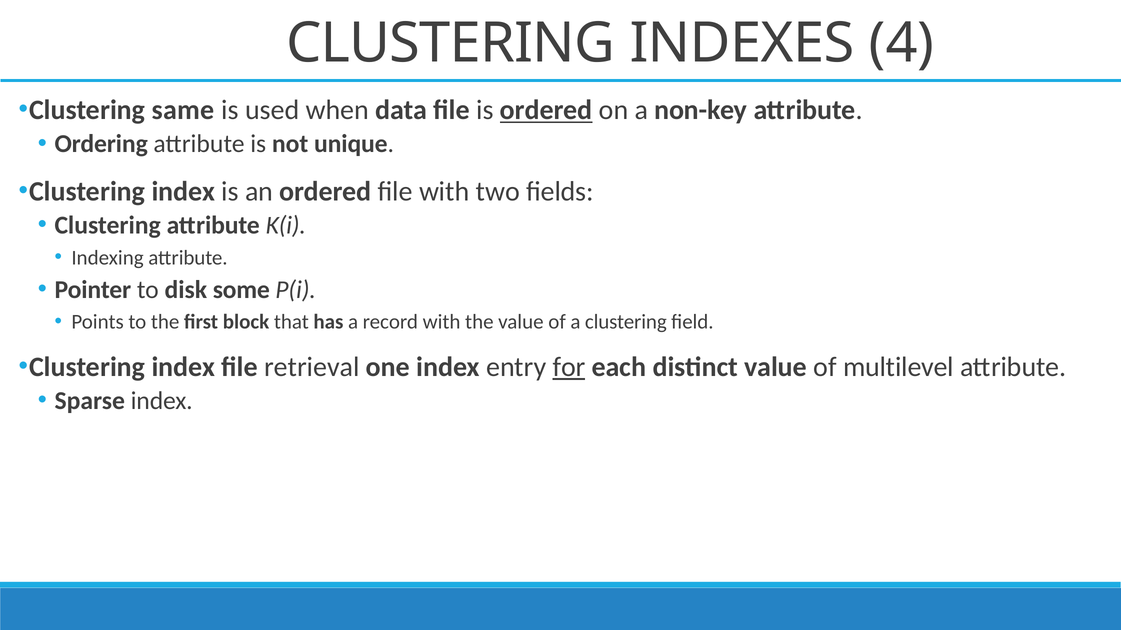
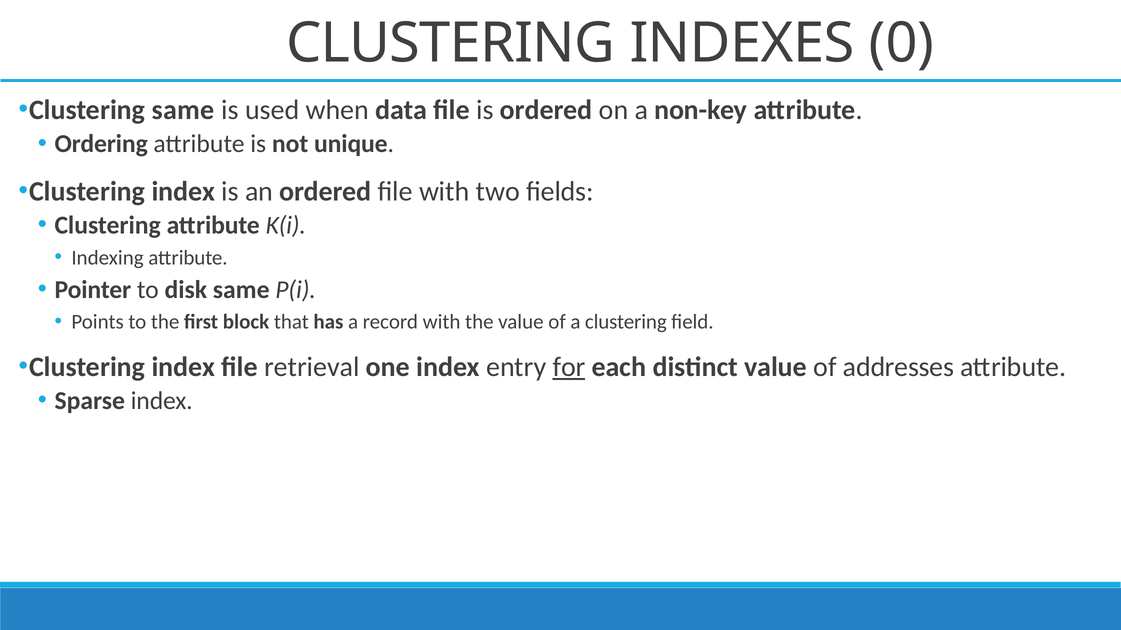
4: 4 -> 0 (902, 43)
ordered underline: present -> none (546, 110)
disk some: some -> same (241, 290)
multilevel: multilevel -> addresses (898, 367)
